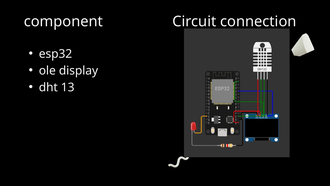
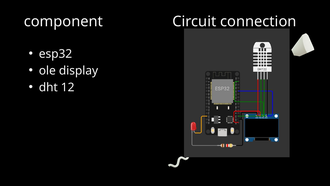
13: 13 -> 12 (68, 87)
